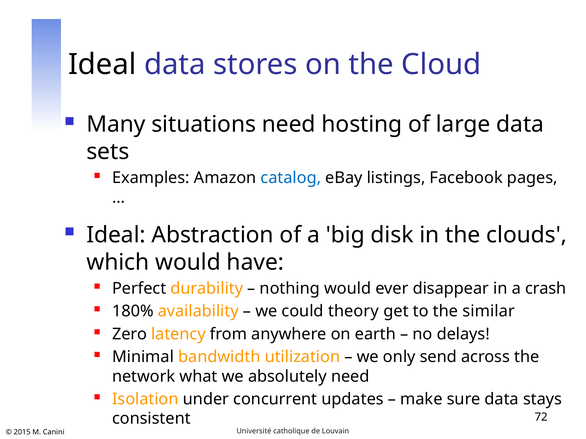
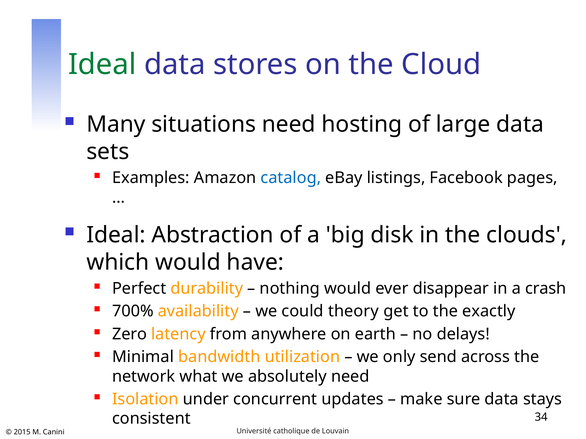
Ideal colour: black -> green (102, 65)
180%: 180% -> 700% (133, 312)
similar: similar -> exactly (489, 312)
72: 72 -> 34 (541, 418)
